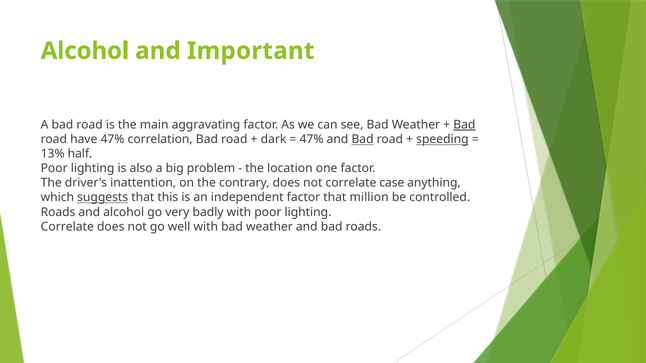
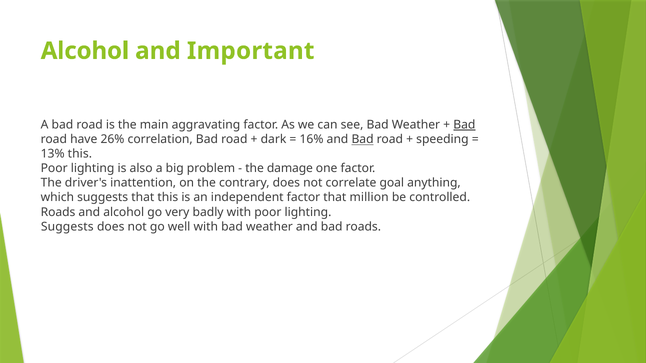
have 47%: 47% -> 26% (112, 140)
47%: 47% -> 16% (312, 140)
speeding underline: present -> none (442, 140)
13% half: half -> this (80, 154)
location: location -> damage (290, 169)
case: case -> goal (392, 183)
suggests underline: present -> none (103, 198)
Correlate: Correlate -> Suggests (67, 227)
